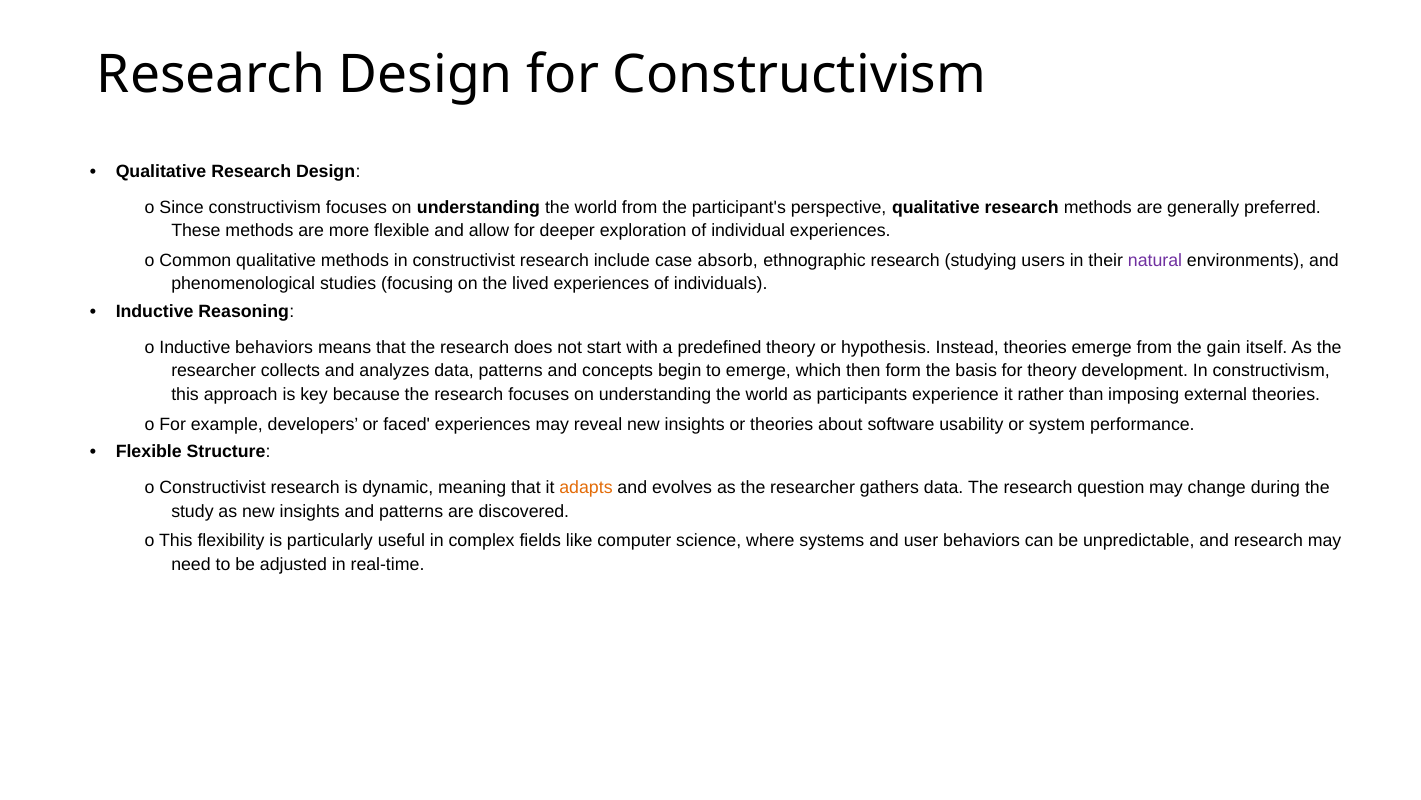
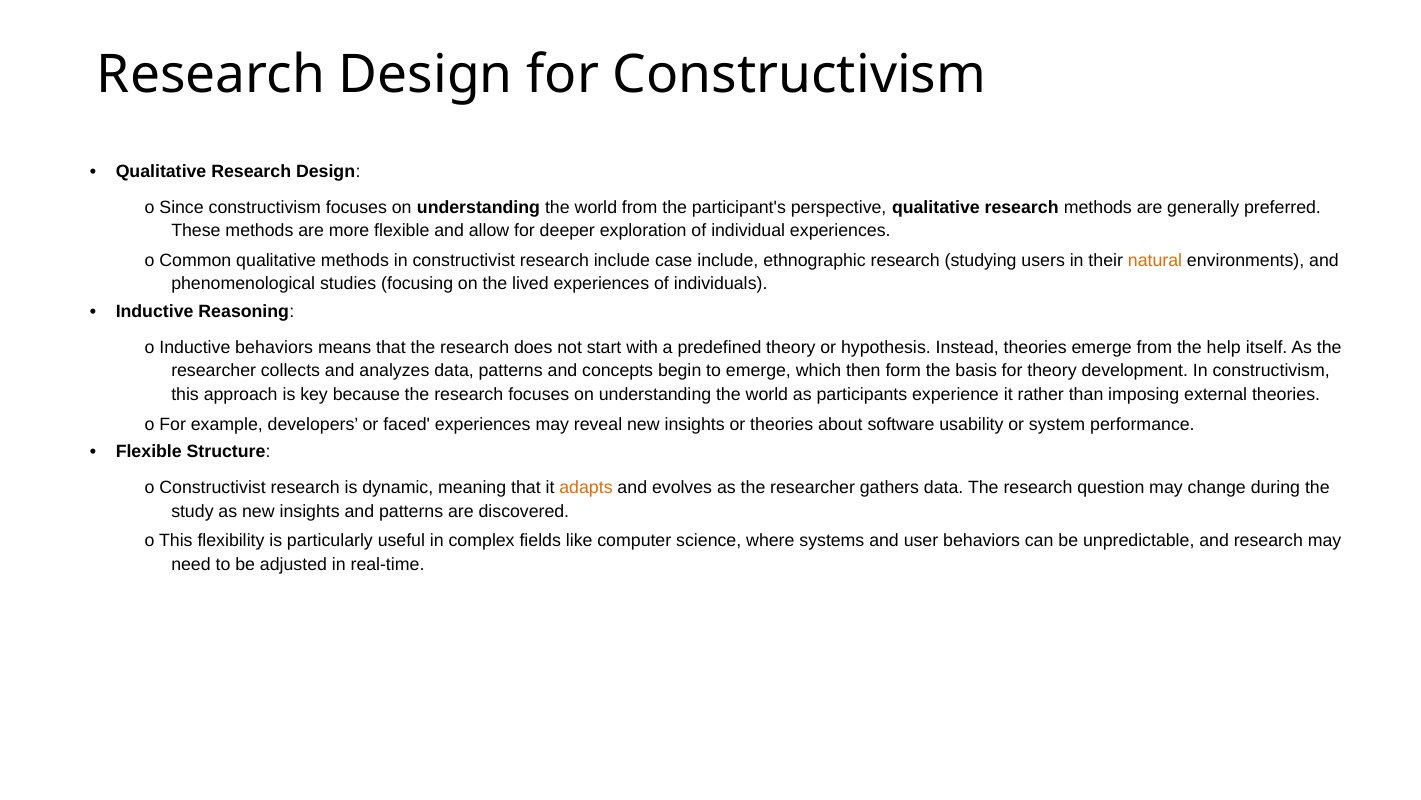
case absorb: absorb -> include (728, 260)
natural colour: purple -> orange (1155, 260)
gain: gain -> help (1224, 347)
